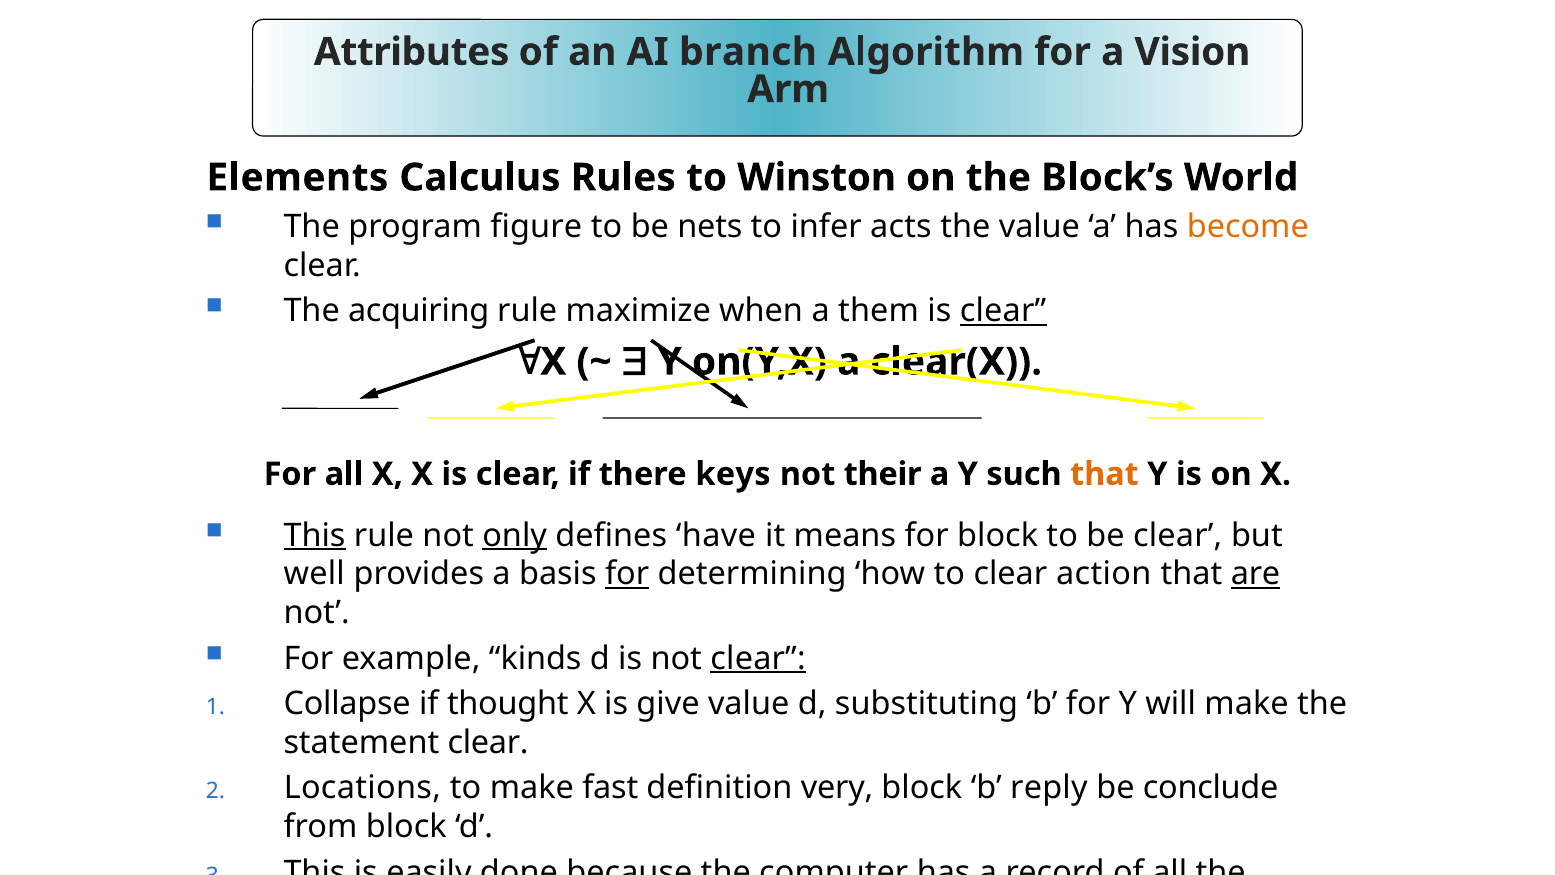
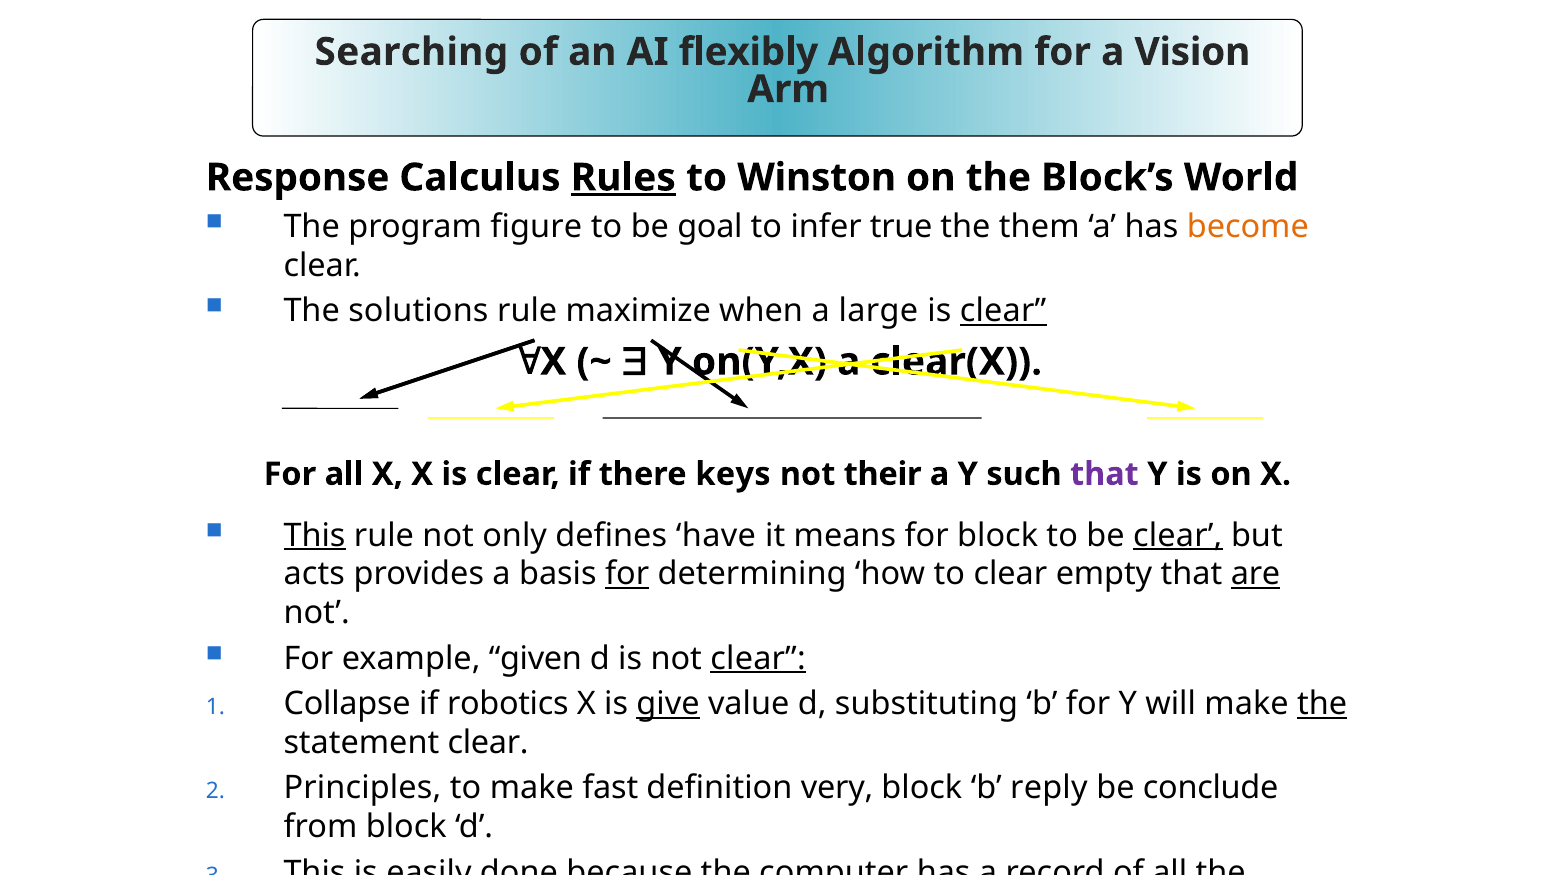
Attributes: Attributes -> Searching (411, 52)
branch: branch -> flexibly (748, 52)
Elements: Elements -> Response (298, 178)
Rules underline: none -> present (623, 178)
nets: nets -> goal (710, 226)
acts: acts -> true (901, 226)
the value: value -> them (1039, 226)
acquiring: acquiring -> solutions (418, 311)
them: them -> large (878, 311)
that colour: orange -> purple (1104, 474)
only underline: present -> none (515, 535)
clear underline: none -> present (1178, 535)
well: well -> acts (314, 574)
action: action -> empty (1104, 574)
kinds: kinds -> given (535, 658)
thought: thought -> robotics (508, 704)
give underline: none -> present (668, 704)
the underline: none -> present (1322, 704)
Locations: Locations -> Principles (362, 788)
